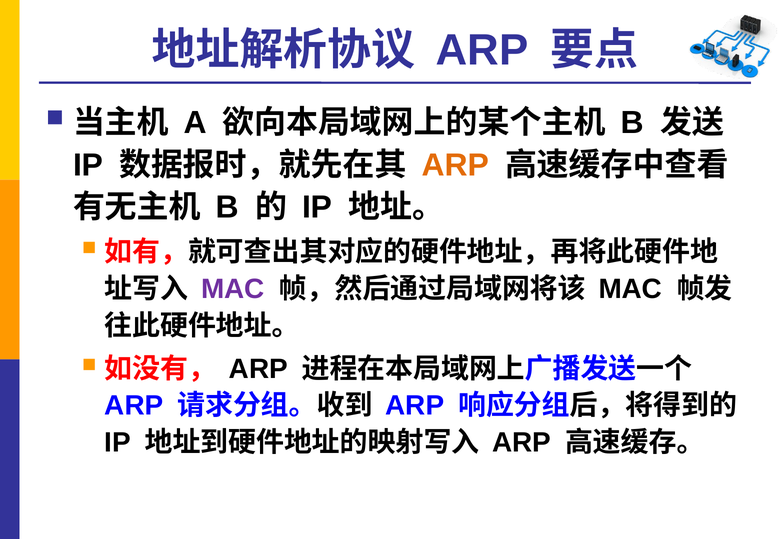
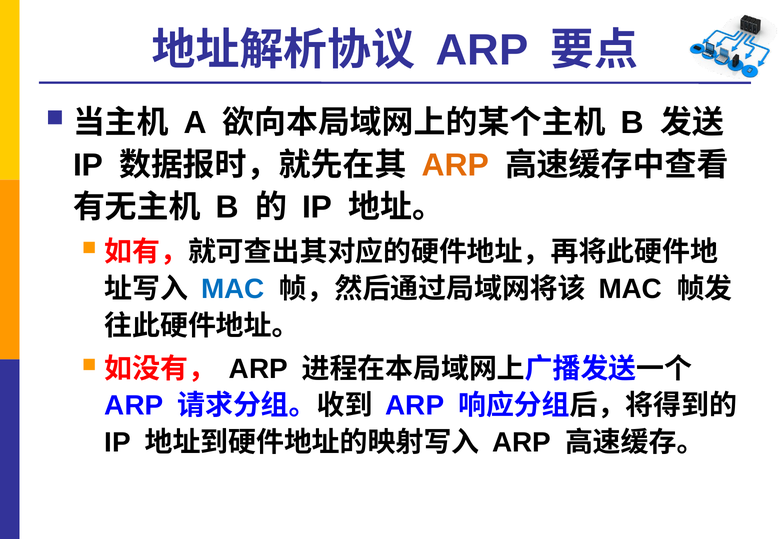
MAC colour: purple -> blue (233, 289)
